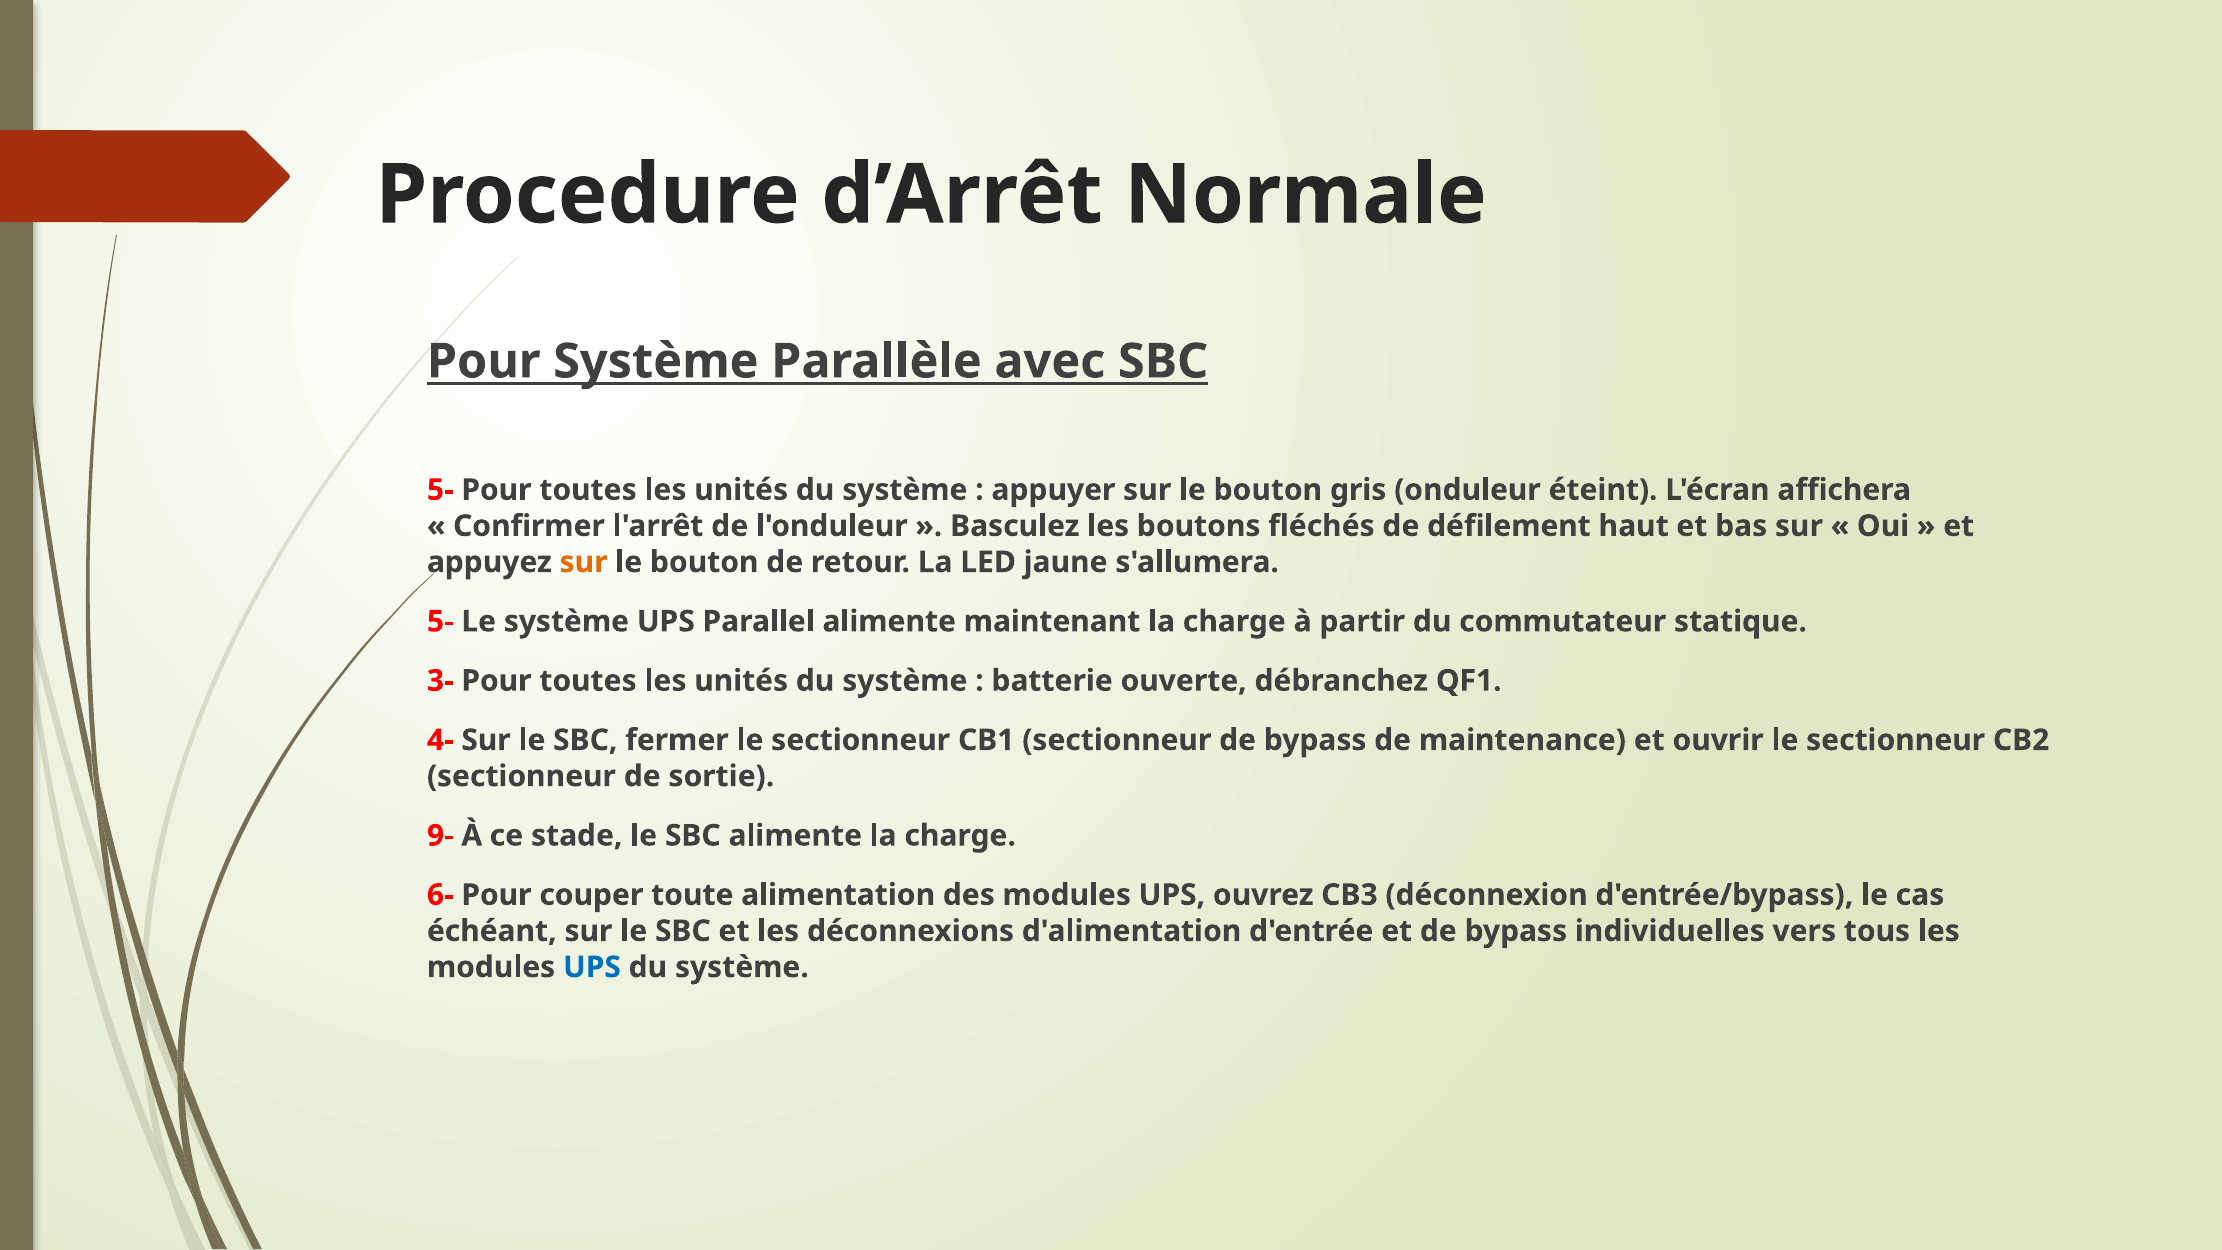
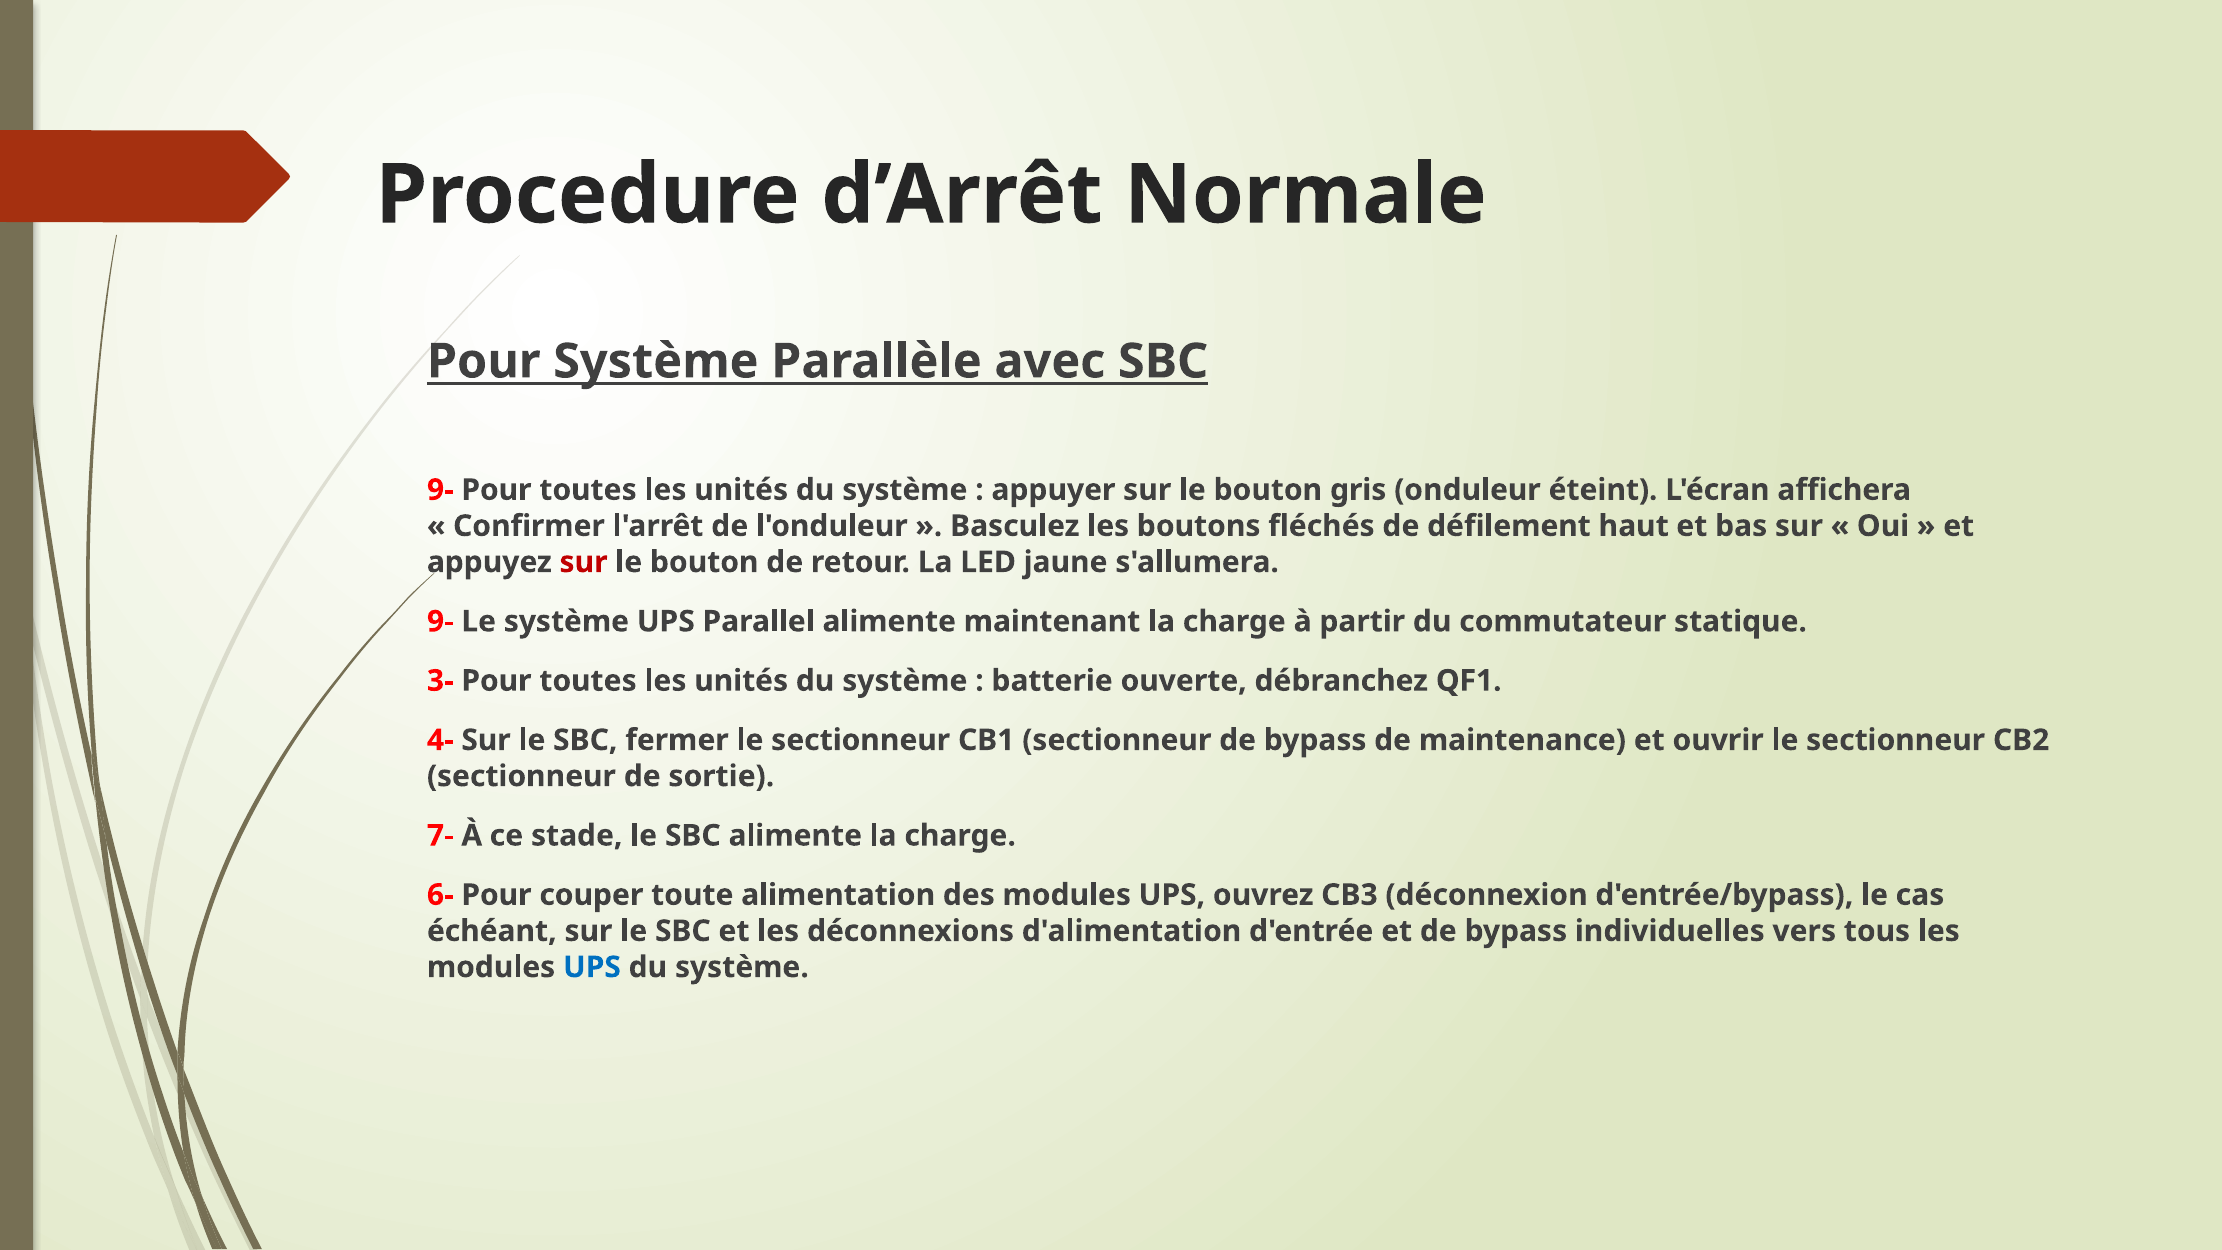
5-: 5- -> 9- (440, 490)
sur colour: orange -> red (584, 562)
5-: 5- -> 9- (440, 621)
9-: 9- -> 7- (440, 836)
